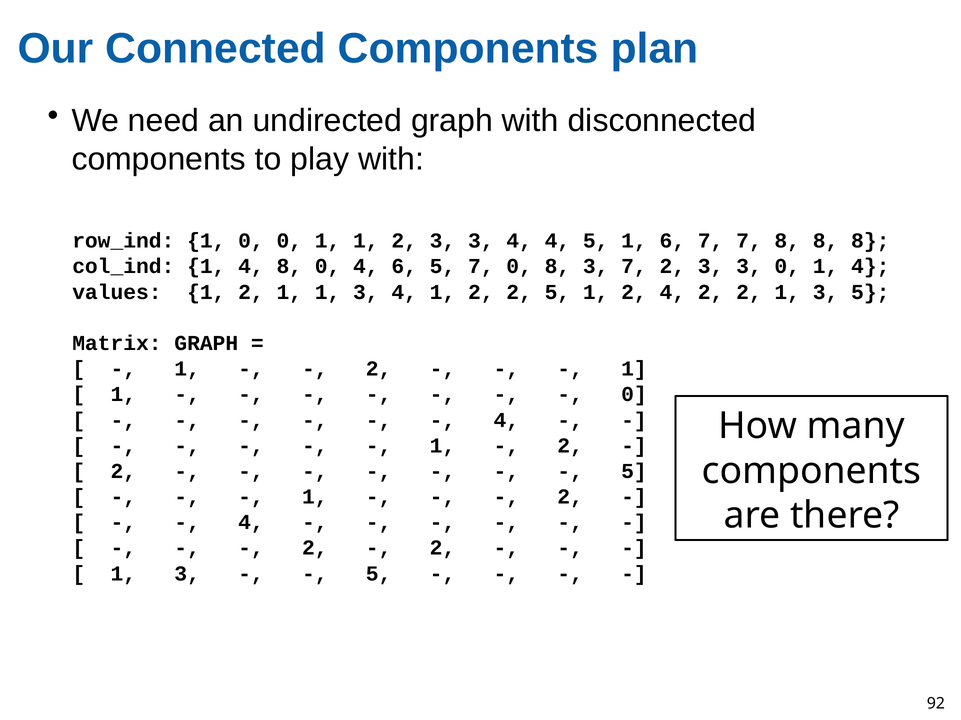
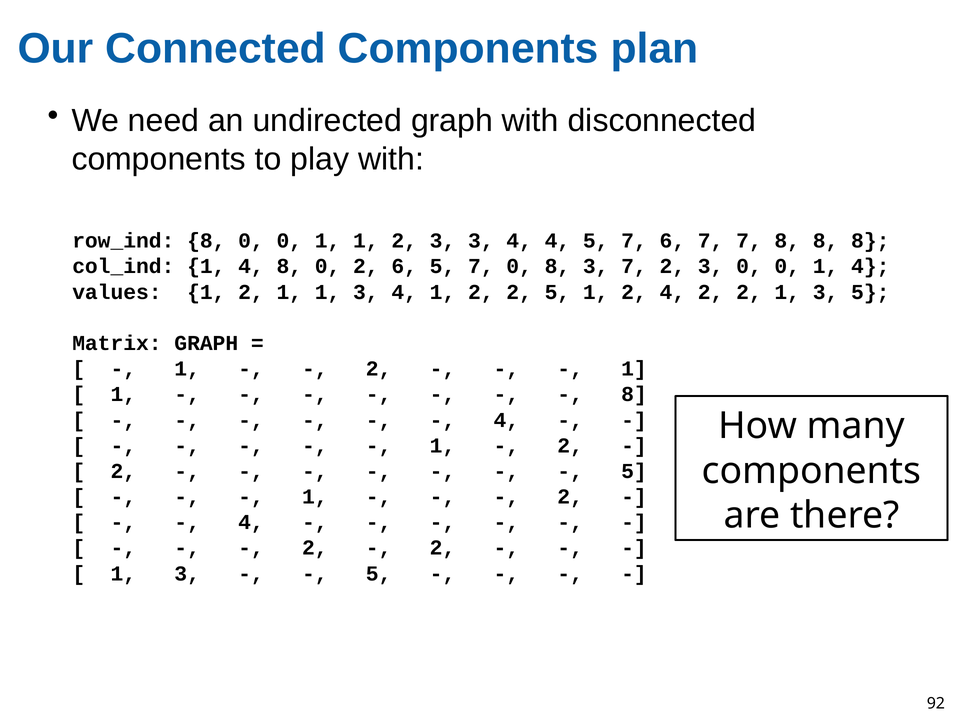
row_ind 1: 1 -> 8 (206, 241)
4 5 1: 1 -> 7 (634, 241)
0 4: 4 -> 2 (366, 267)
7 2 3 3: 3 -> 0 (749, 267)
0: 0 -> 8 (634, 395)
